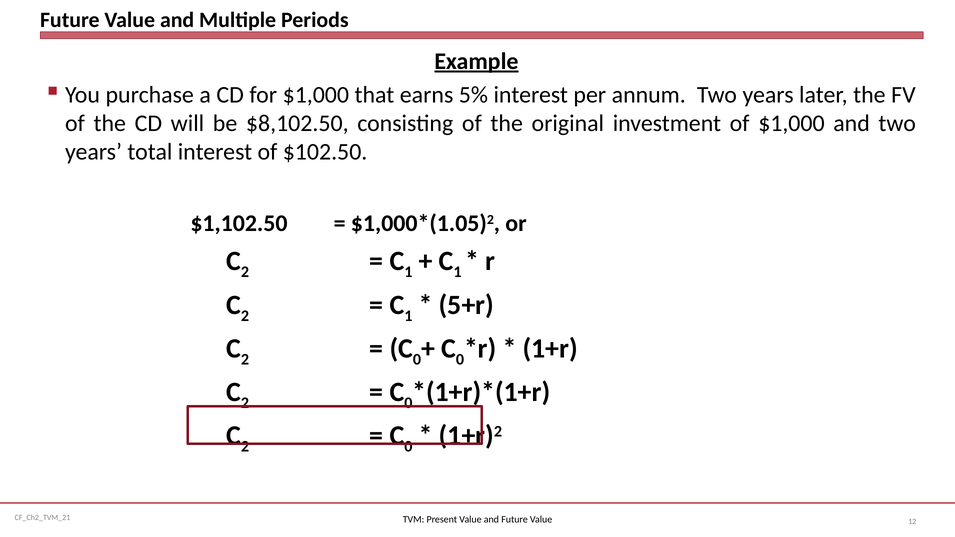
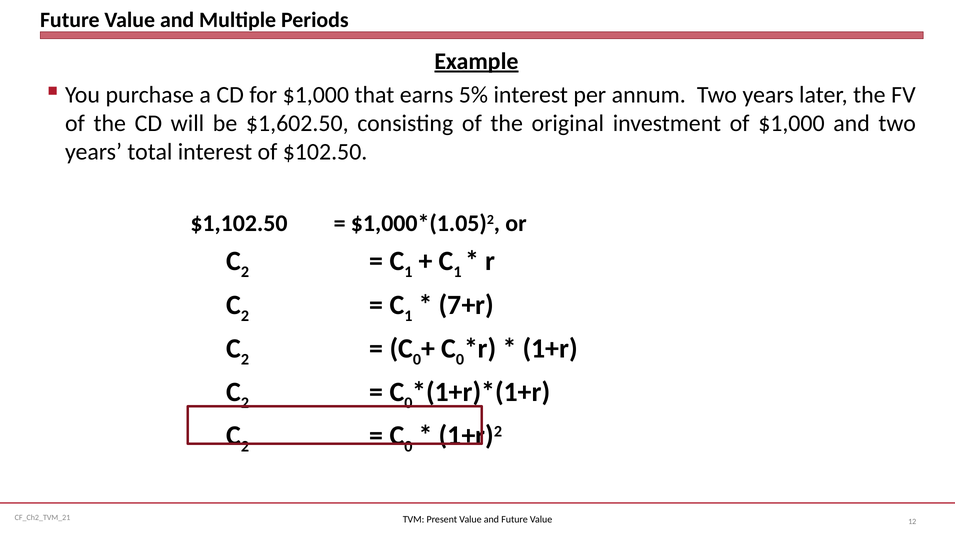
$8,102.50: $8,102.50 -> $1,602.50 (297, 123)
5+r: 5+r -> 7+r (466, 305)
